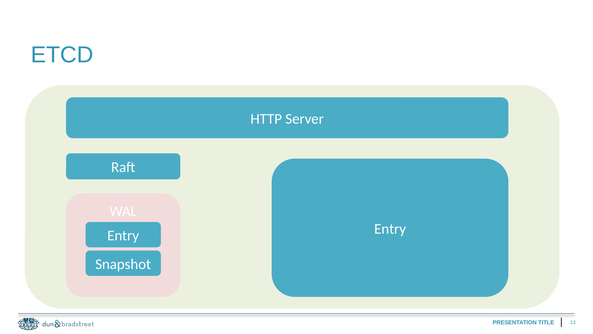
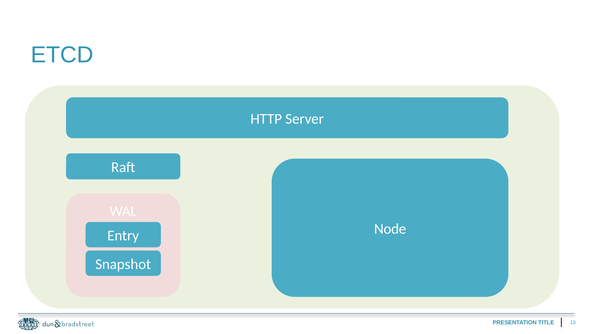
Entry: Entry -> Node (390, 229)
